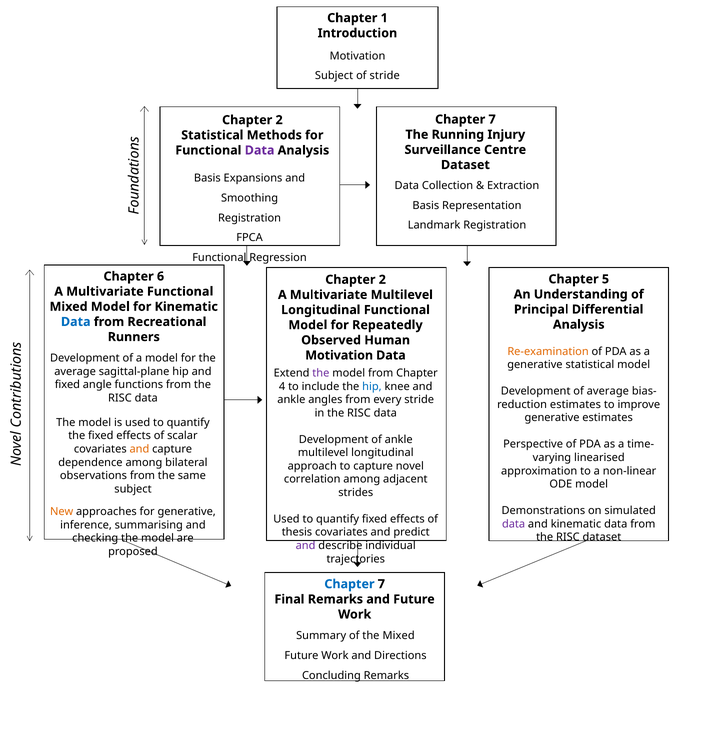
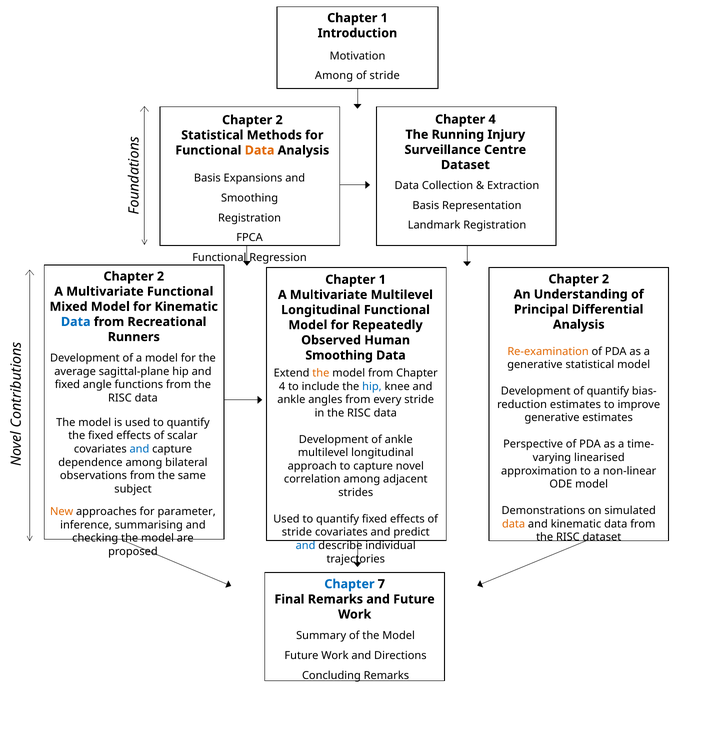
Subject: Subject -> Among (334, 76)
7: 7 -> 4 (492, 119)
Data colour: purple -> orange (260, 150)
6: 6 -> 2 (161, 276)
5: 5 -> 2 (605, 279)
2: 2 -> 1 (382, 279)
Motivation: Motivation -> Smoothing (339, 355)
the colour: purple -> orange (321, 373)
of average: average -> quantify (608, 391)
and colour: orange -> blue (139, 449)
for generative: generative -> parameter (187, 511)
data colour: purple -> orange (514, 523)
thesis: thesis -> stride (297, 532)
and colour: purple -> blue (306, 545)
of the Mixed: Mixed -> Model (399, 635)
